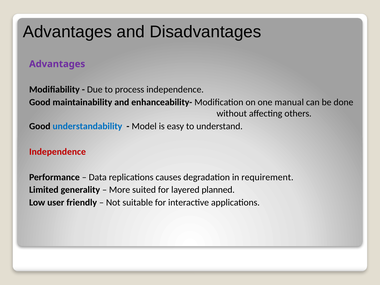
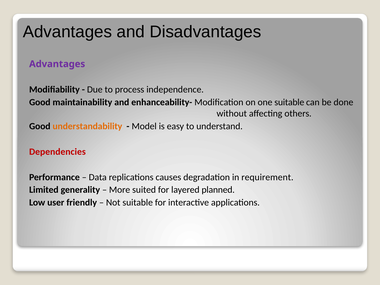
one manual: manual -> suitable (289, 102)
understandability colour: blue -> orange (87, 126)
Independence: Independence -> Dependencies (57, 152)
